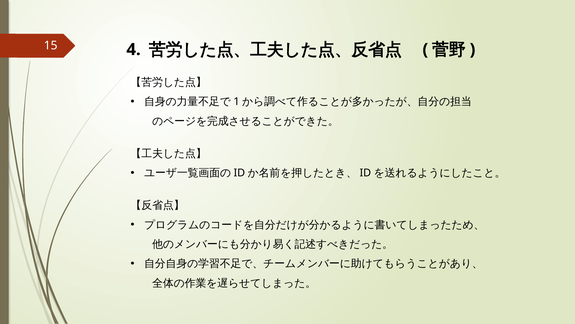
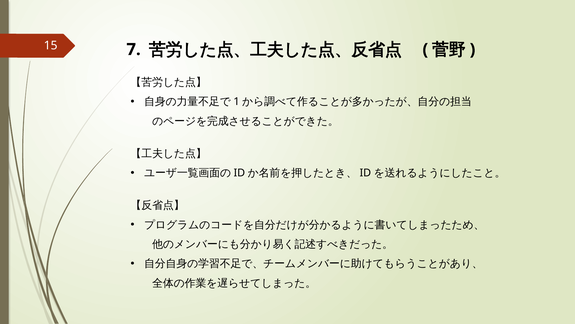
4: 4 -> 7 (134, 49)
